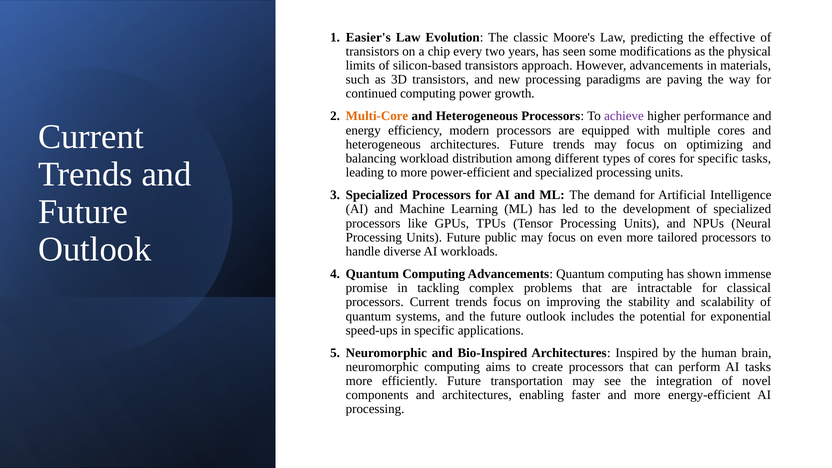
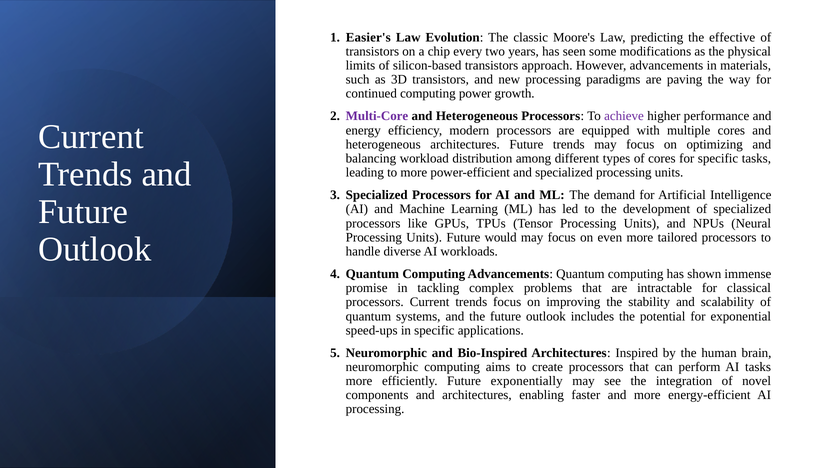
Multi-Core colour: orange -> purple (377, 116)
public: public -> would (501, 237)
transportation: transportation -> exponentially (527, 381)
